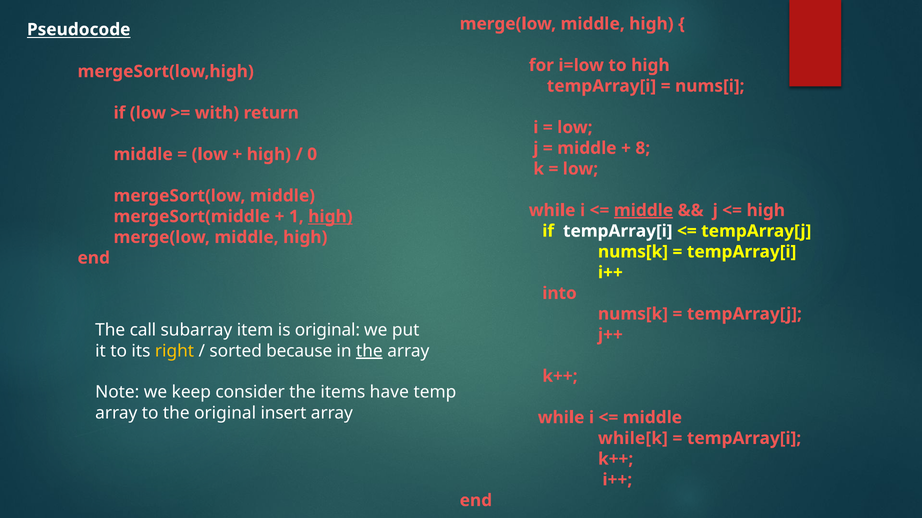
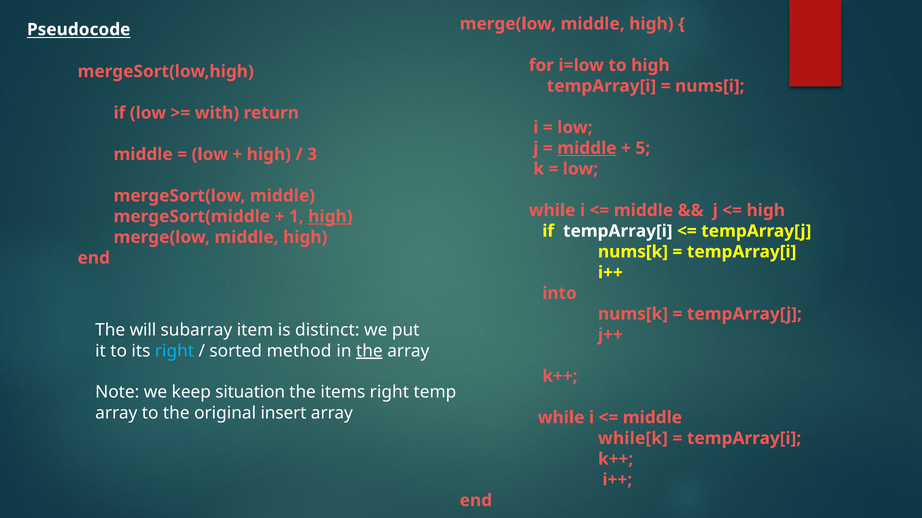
middle underline: none -> present (587, 148)
8: 8 -> 5 (643, 148)
0: 0 -> 3 (312, 155)
middle underline: present -> none (643, 211)
call: call -> will (143, 331)
is original: original -> distinct (327, 331)
right colour: yellow -> light blue (175, 351)
because: because -> method (299, 351)
consider: consider -> situation (250, 393)
items have: have -> right (389, 393)
